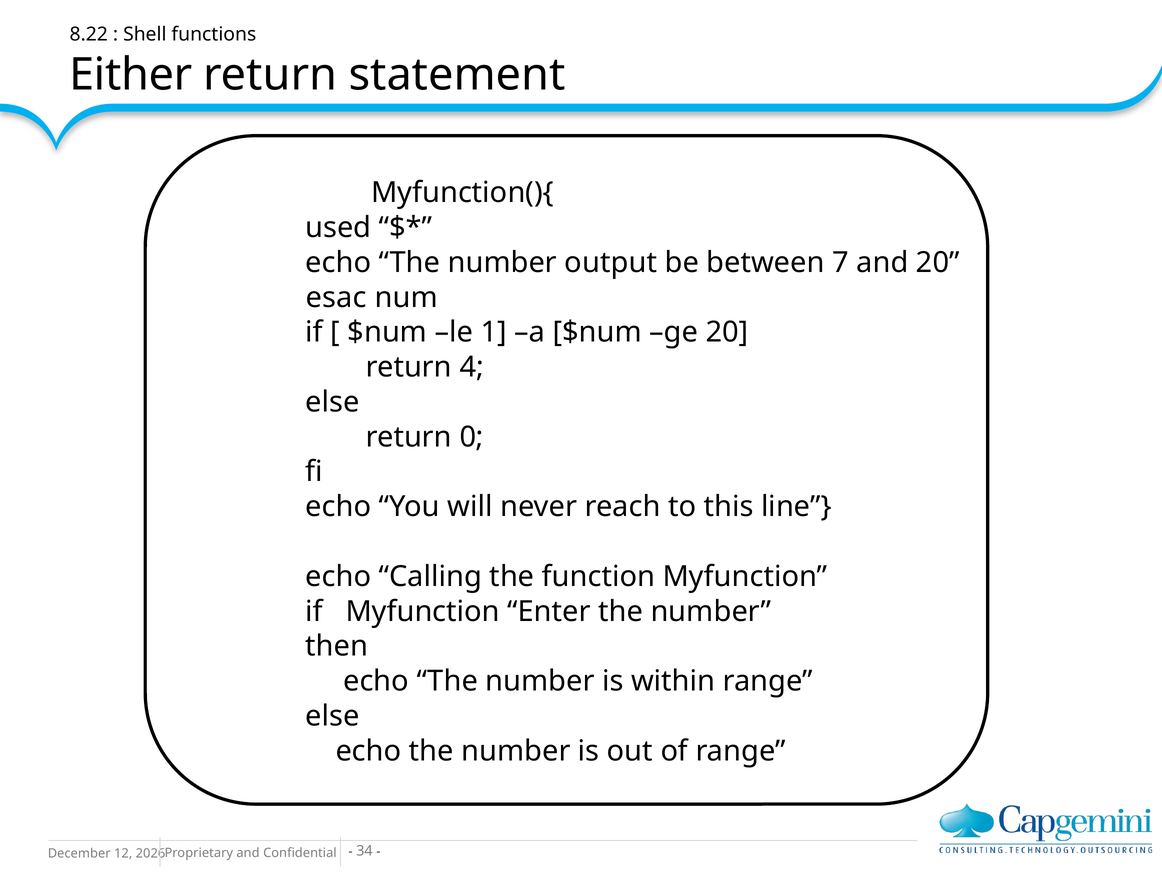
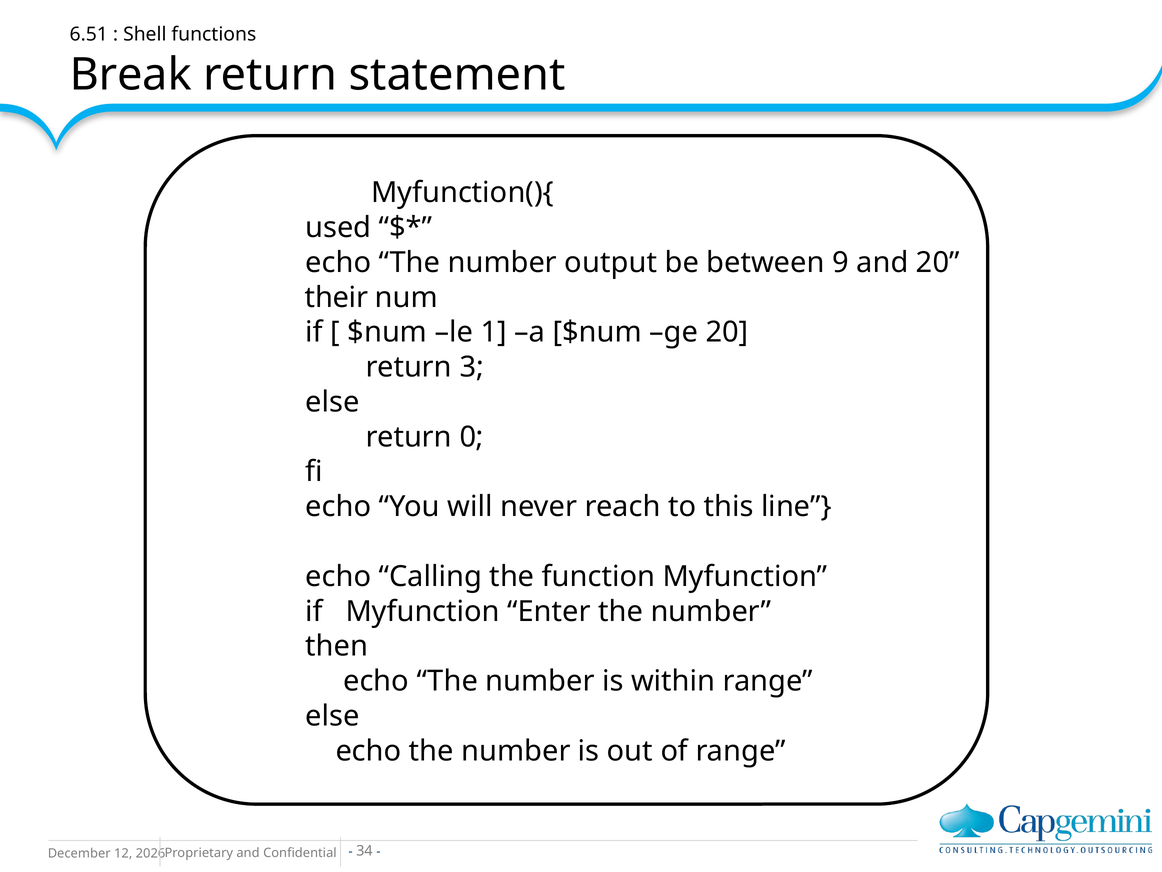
8.22: 8.22 -> 6.51 (89, 34)
Either: Either -> Break (131, 75)
7: 7 -> 9 (840, 262)
esac: esac -> their (336, 297)
4: 4 -> 3 (472, 367)
